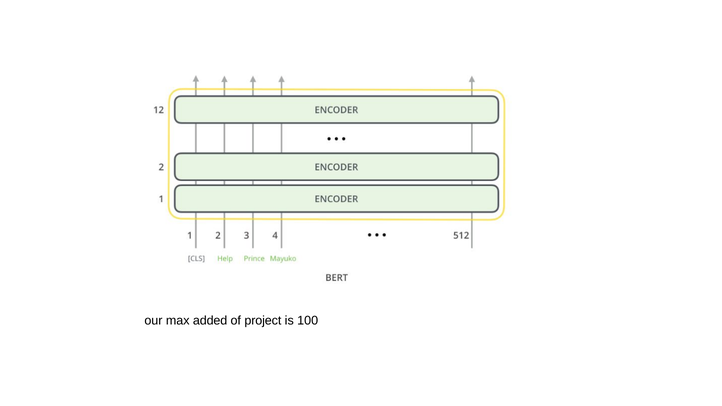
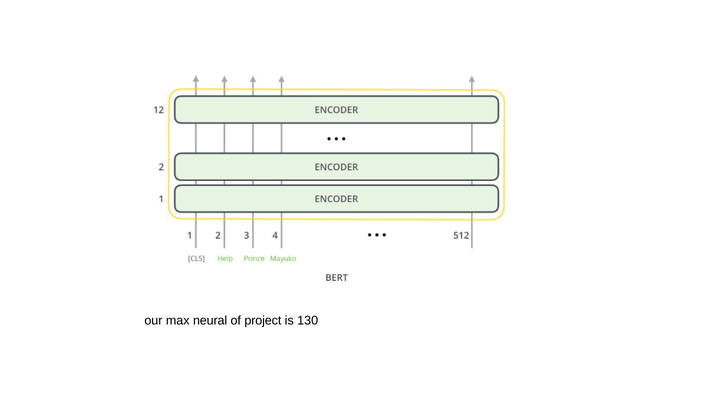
added: added -> neural (210, 321)
100: 100 -> 130 (308, 321)
